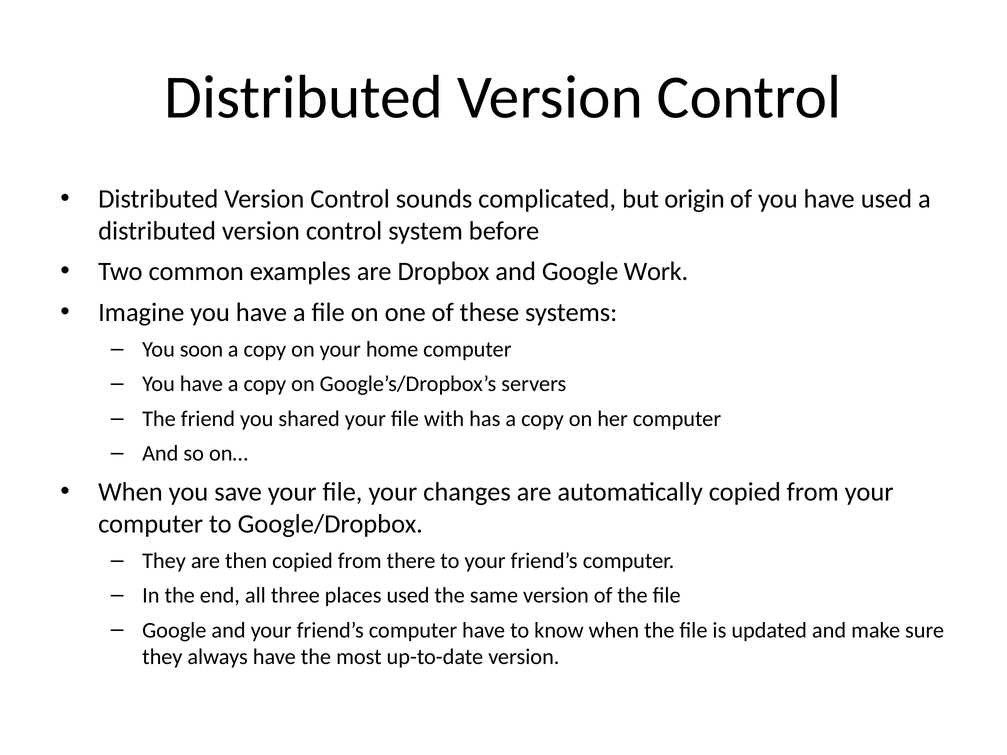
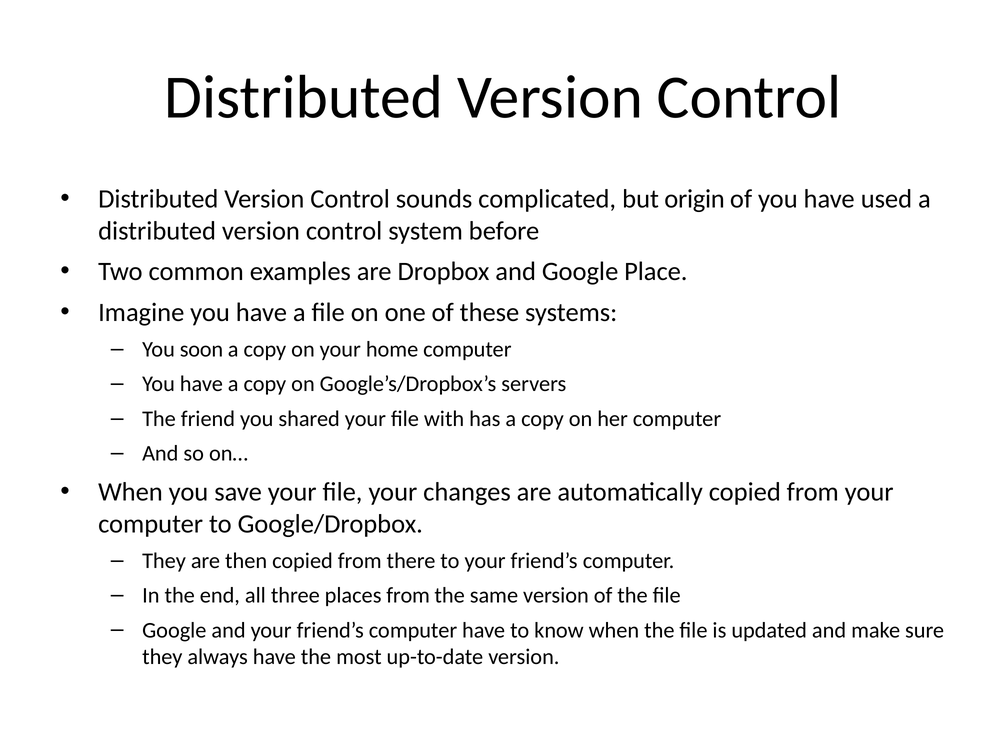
Work: Work -> Place (656, 272)
places used: used -> from (408, 596)
